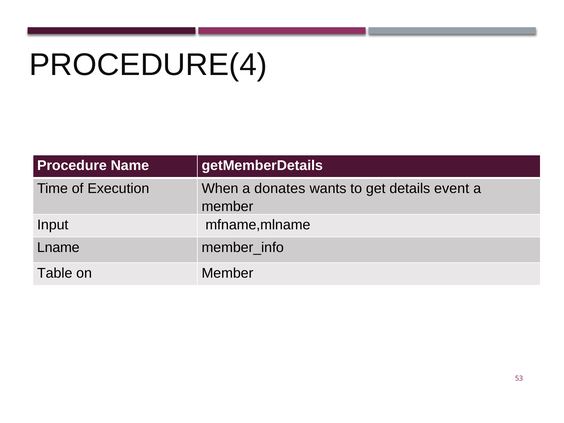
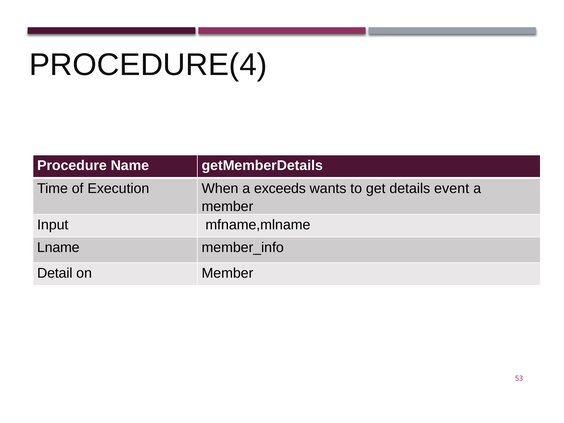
donates: donates -> exceeds (280, 188)
Table: Table -> Detail (55, 273)
